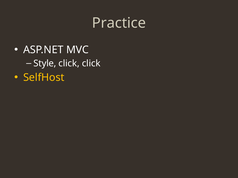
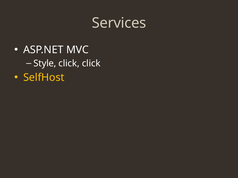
Practice: Practice -> Services (119, 23)
